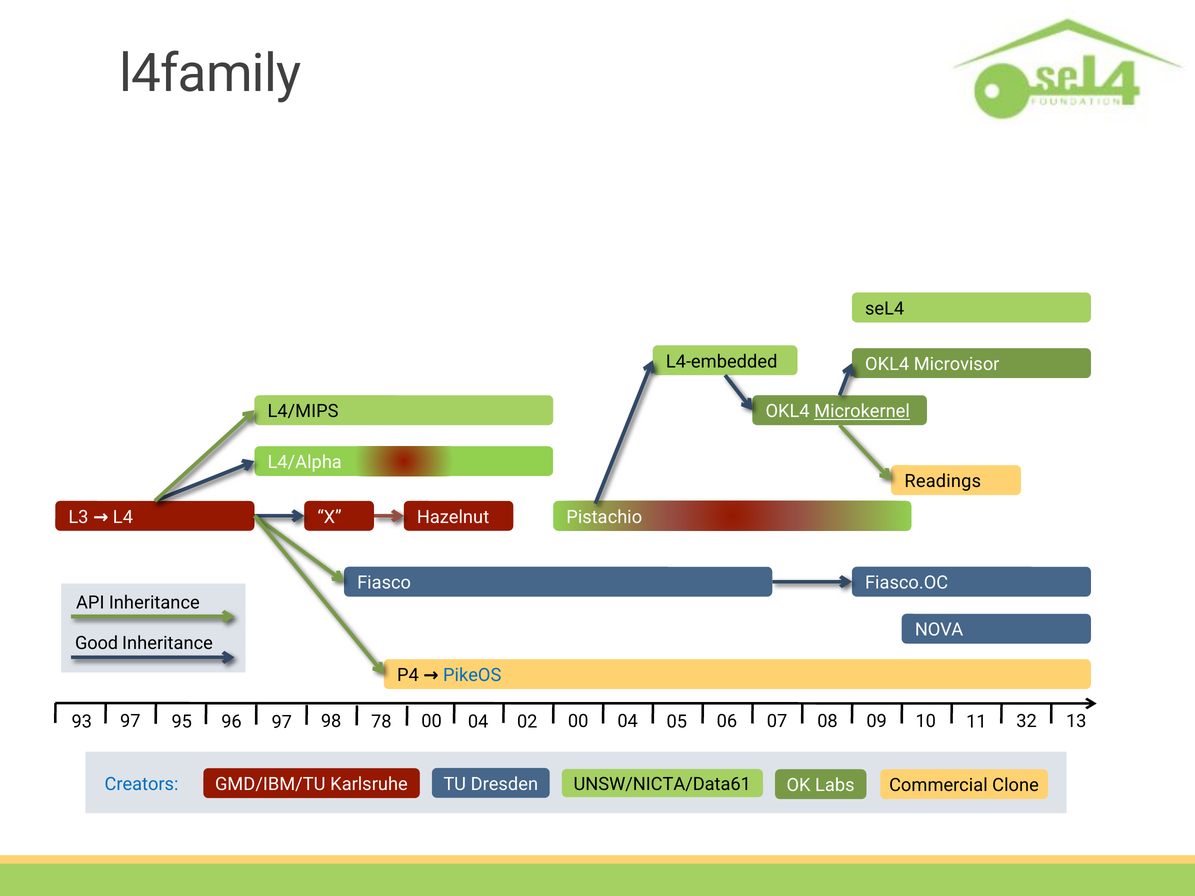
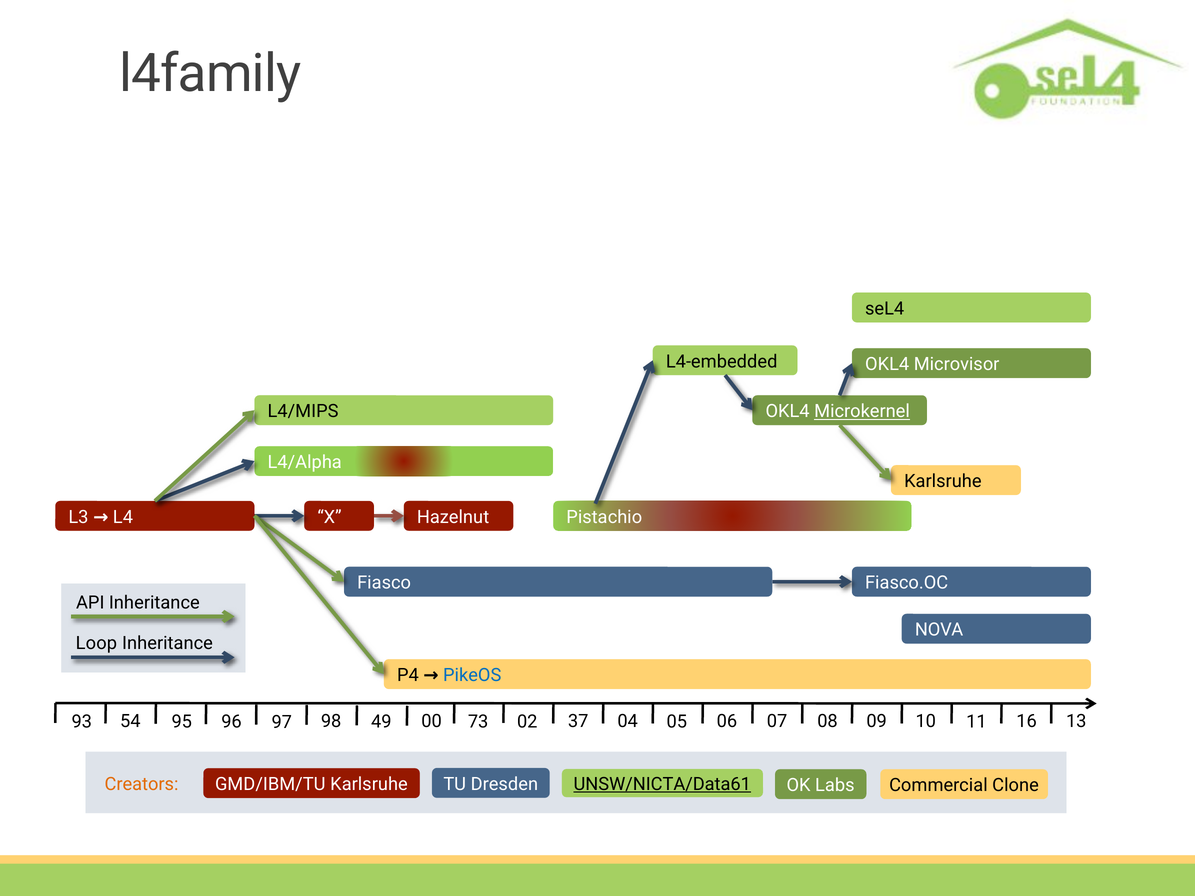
Readings: Readings -> Karlsruhe (943, 481)
Good: Good -> Loop (96, 644)
93 97: 97 -> 54 (130, 721)
78: 78 -> 49 (381, 722)
04: 04 -> 73 (478, 722)
02 00: 00 -> 37 (578, 721)
32: 32 -> 16 (1027, 721)
Creators colour: blue -> orange (141, 784)
UNSW/NICTA/Data61 underline: none -> present (662, 785)
